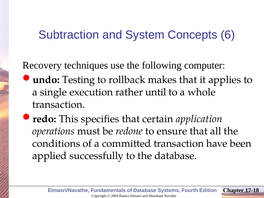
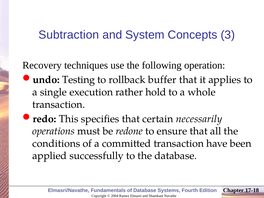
6: 6 -> 3 (228, 35)
computer: computer -> operation (203, 65)
makes: makes -> buffer (162, 80)
until: until -> hold (156, 92)
application: application -> necessarily (199, 119)
